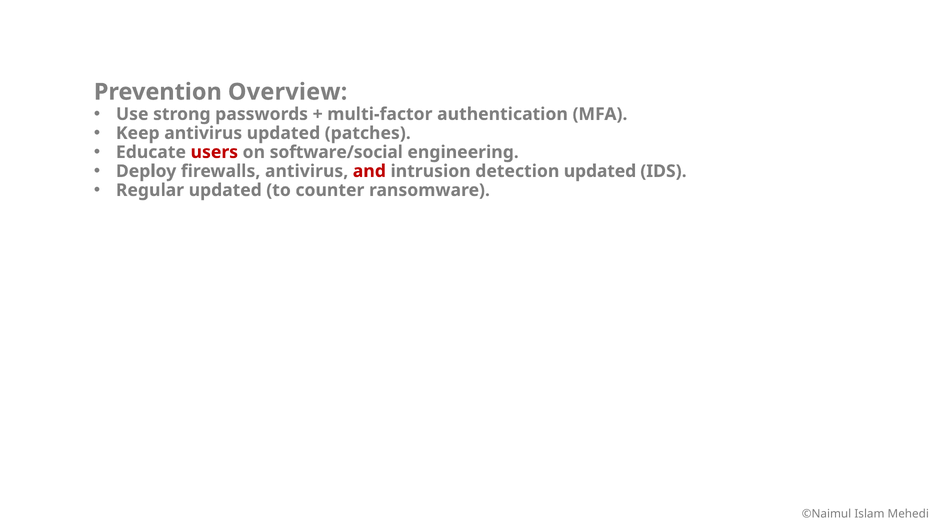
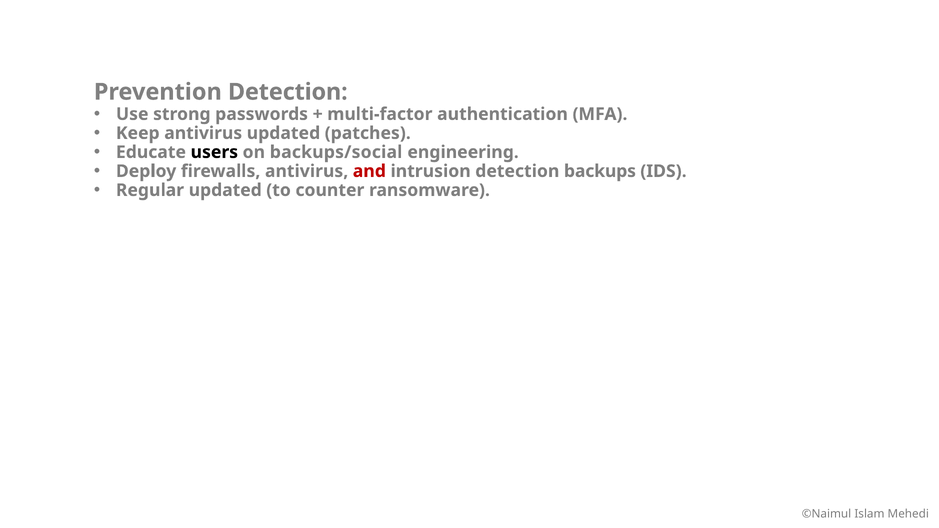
Overview: Overview -> Detection (288, 92)
users colour: red -> black (214, 152)
software/social: software/social -> backups/social (336, 152)
detection updated: updated -> backups (600, 171)
